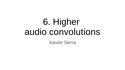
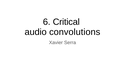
Higher: Higher -> Critical (66, 22)
